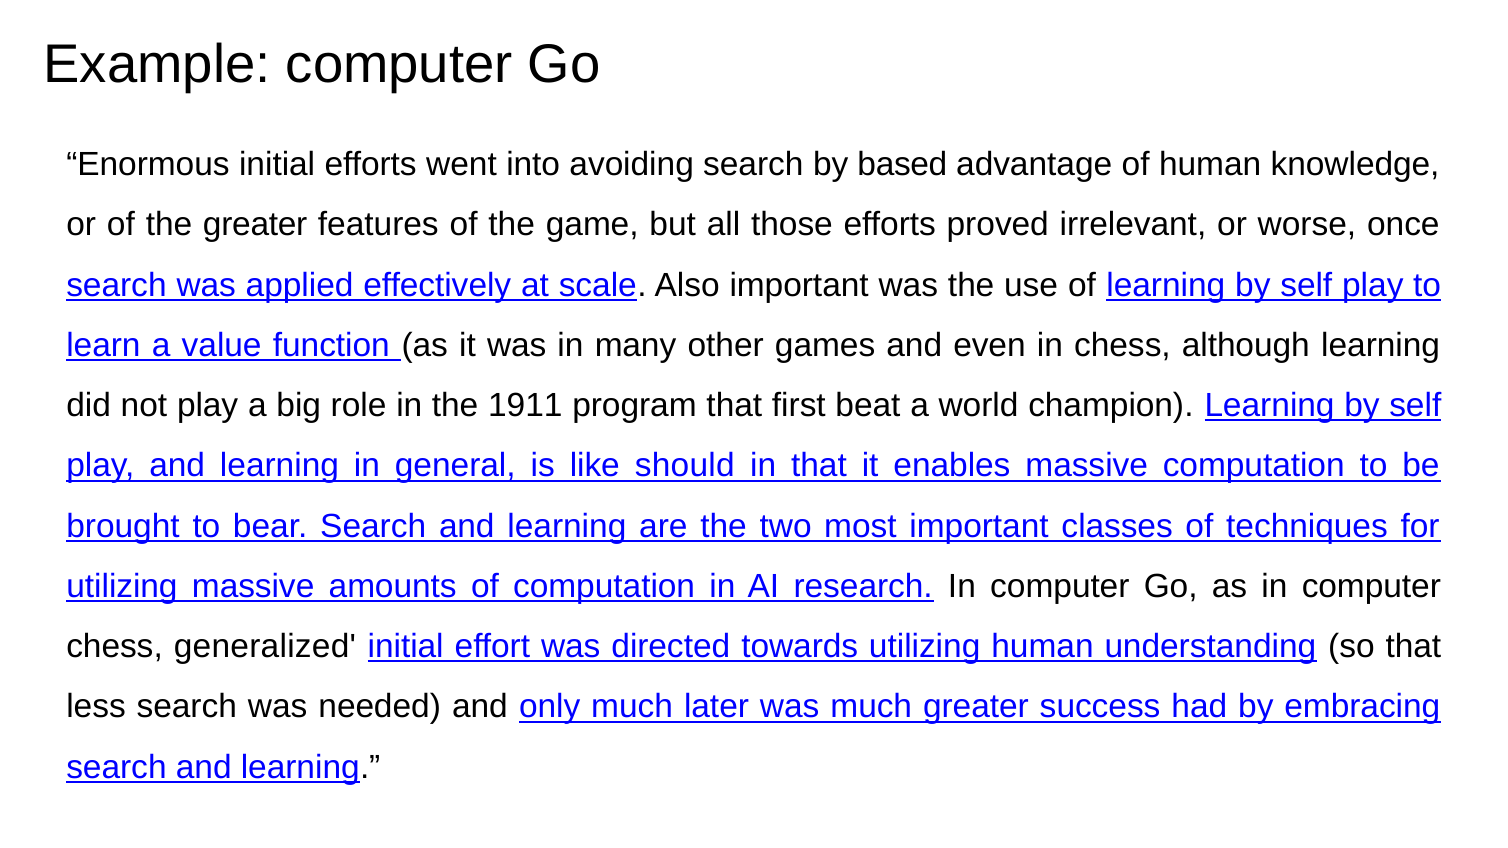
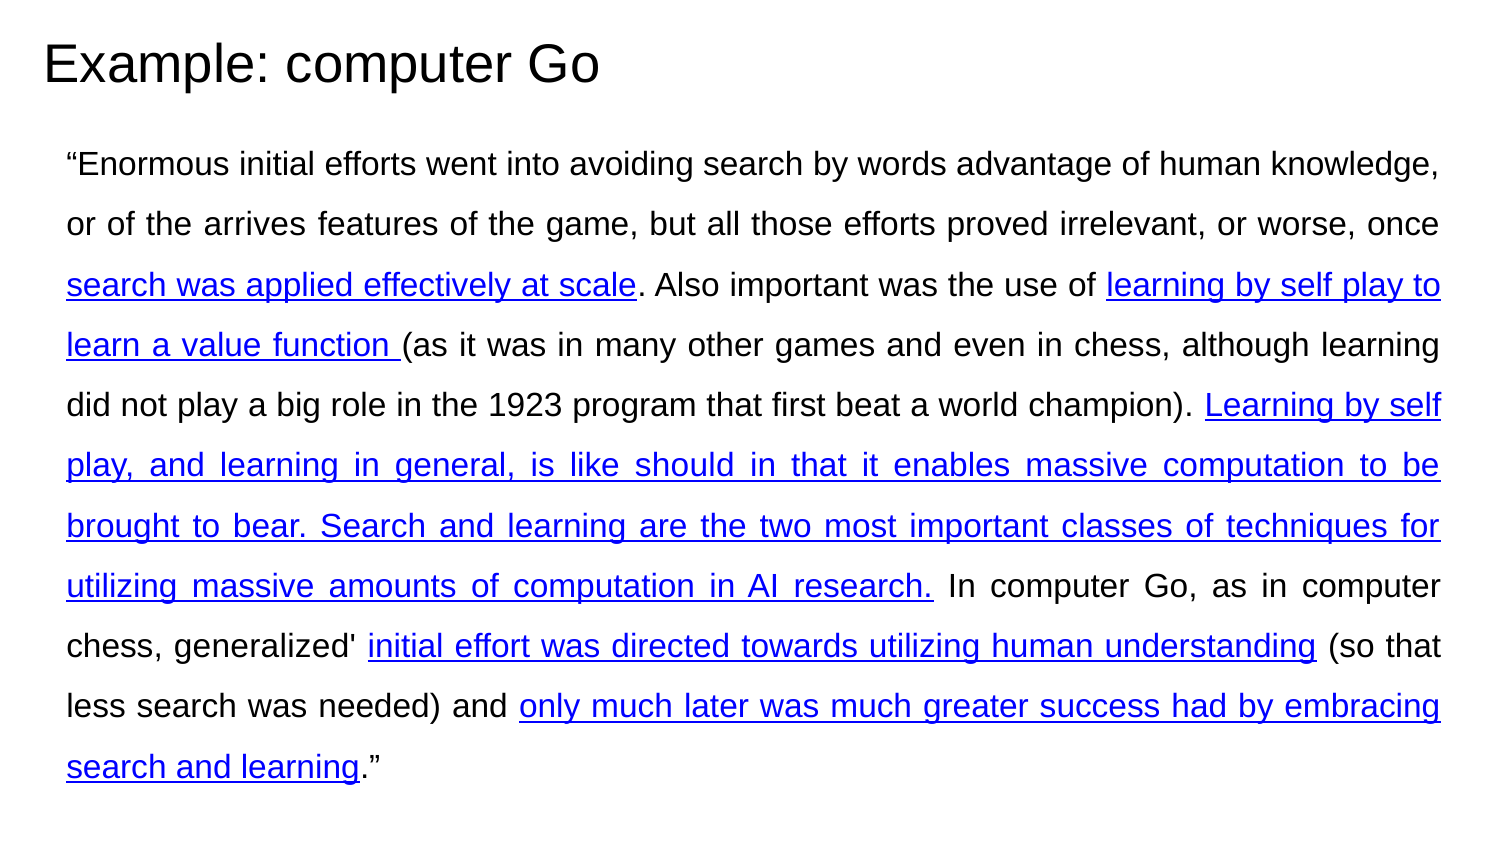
based: based -> words (902, 165)
the greater: greater -> arrives (255, 225)
1911: 1911 -> 1923 (525, 406)
